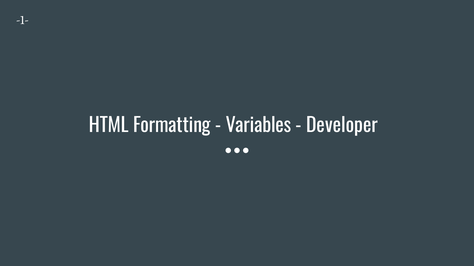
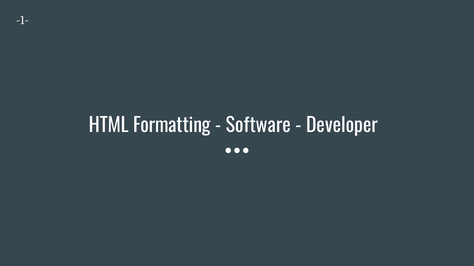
Variables: Variables -> Software (258, 126)
